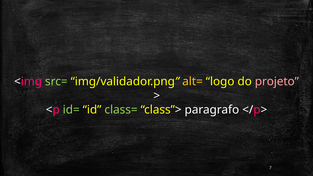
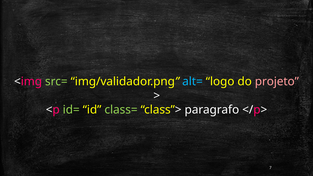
alt= colour: yellow -> light blue (192, 82)
